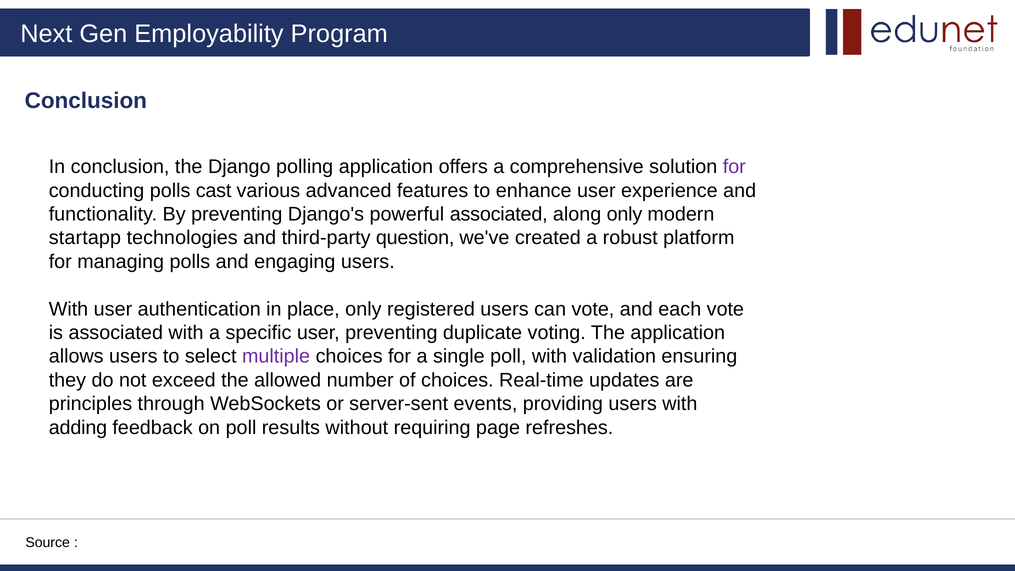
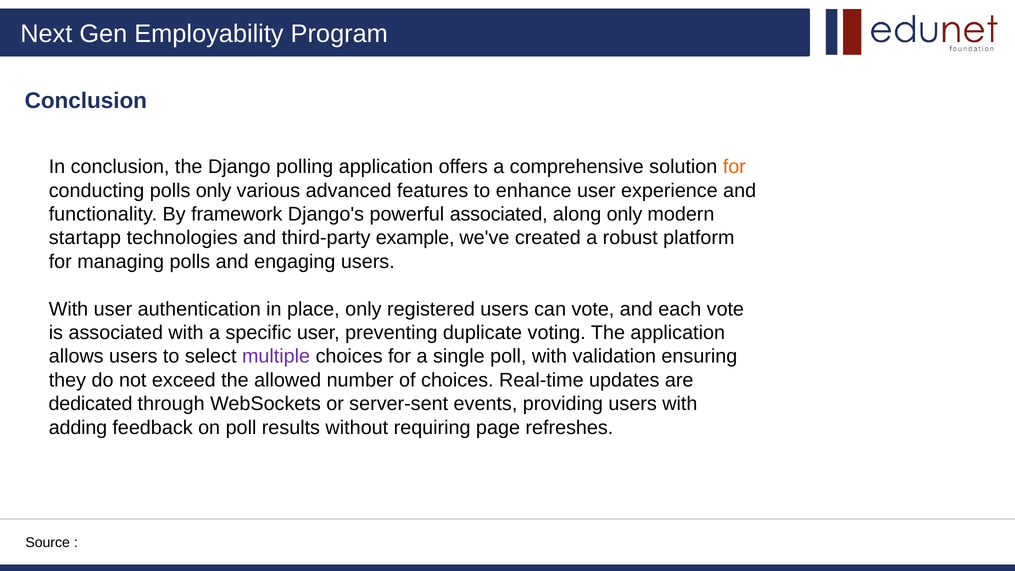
for colour: purple -> orange (734, 167)
polls cast: cast -> only (214, 191)
By preventing: preventing -> framework (237, 214)
question: question -> example (415, 238)
principles: principles -> dedicated (91, 404)
